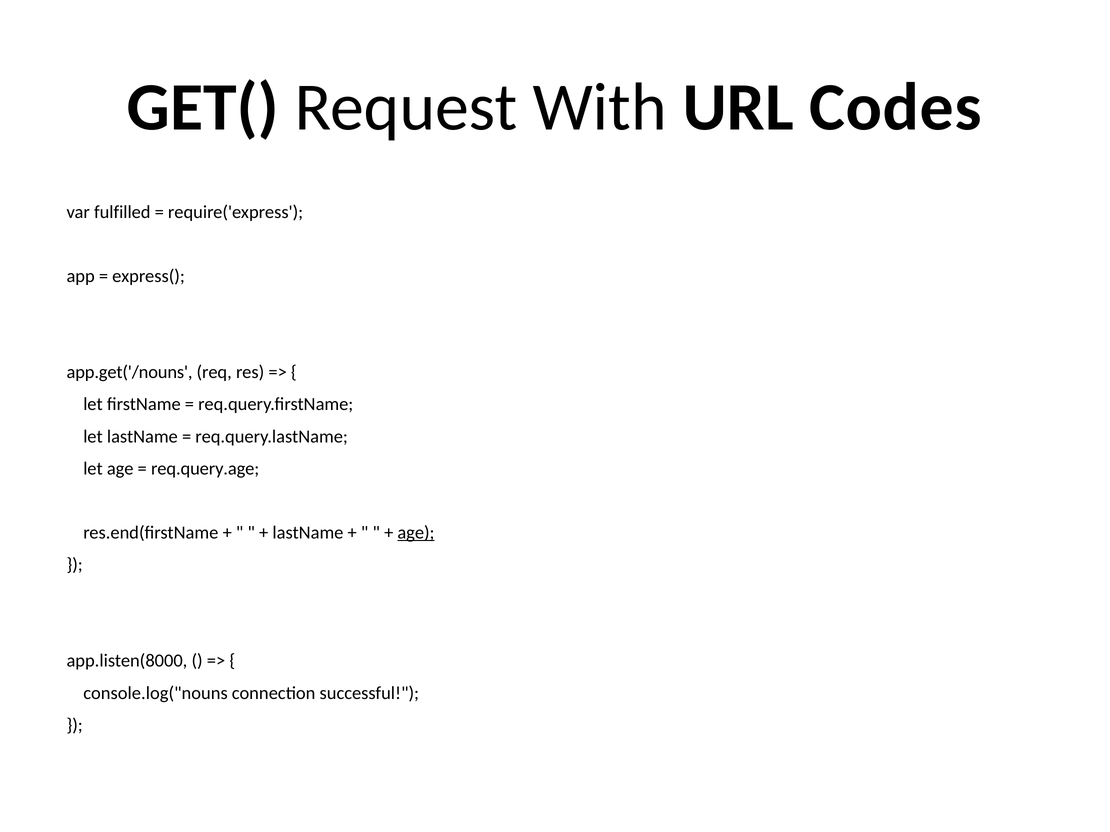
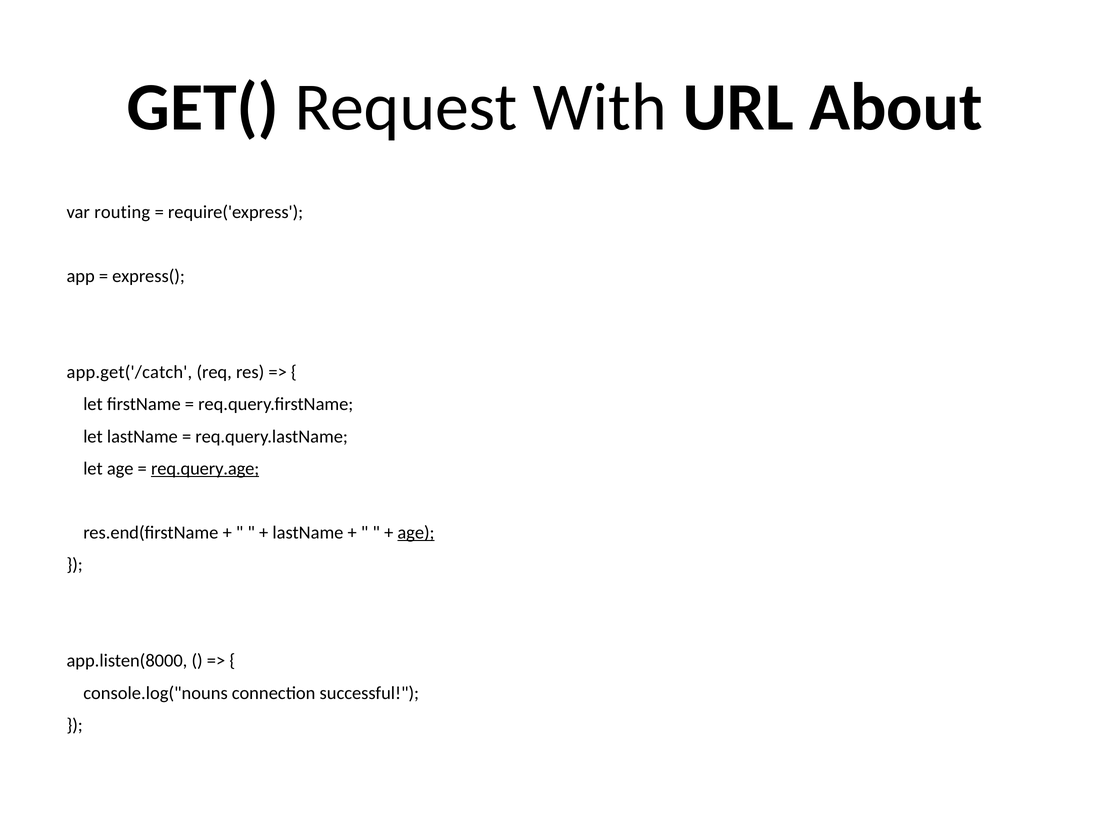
Codes: Codes -> About (896, 107)
fulfilled: fulfilled -> routing (122, 212)
app.get('/nouns: app.get('/nouns -> app.get('/catch (129, 373)
req.query.age underline: none -> present (205, 469)
